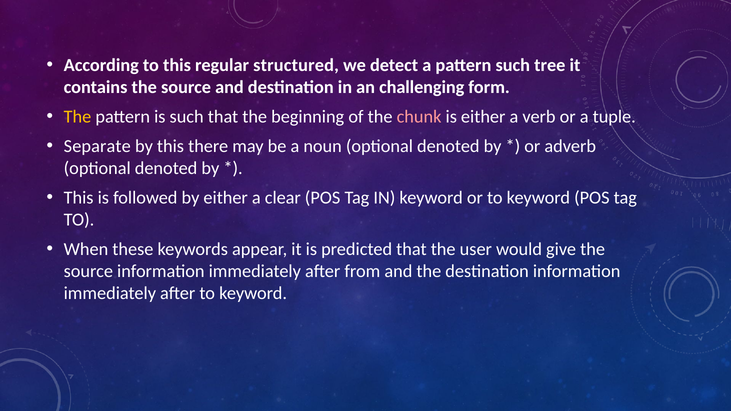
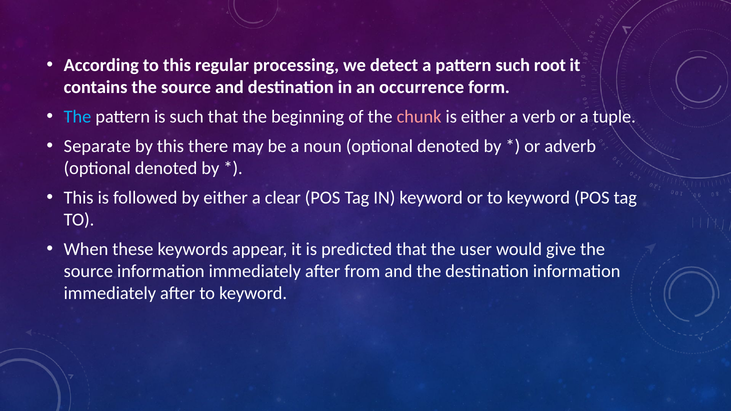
structured: structured -> processing (296, 65)
tree: tree -> root (550, 65)
challenging: challenging -> occurrence (422, 87)
The colour: yellow -> light blue (78, 117)
